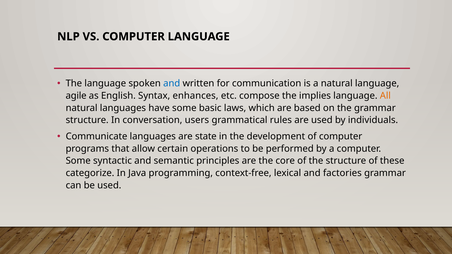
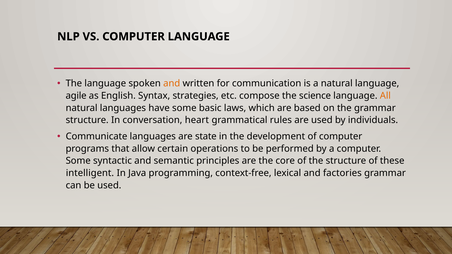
and colour: blue -> orange (172, 84)
enhances: enhances -> strategies (196, 96)
implies: implies -> science (315, 96)
users: users -> heart (197, 120)
categorize: categorize -> intelligent (90, 173)
